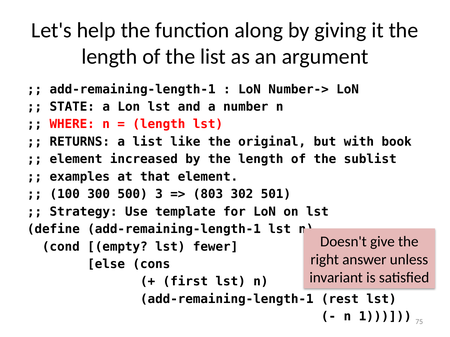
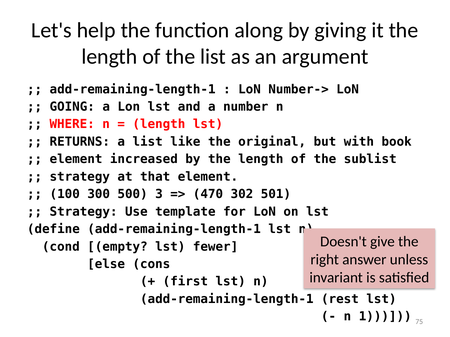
STATE: STATE -> GOING (72, 107)
examples: examples -> strategy (80, 177)
803: 803 -> 470 (208, 194)
